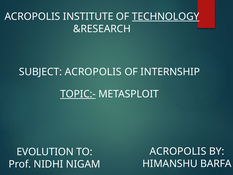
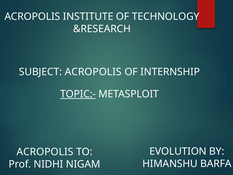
TECHNOLOGY underline: present -> none (166, 17)
ACROPOLIS: ACROPOLIS -> EVOLUTION (178, 151)
EVOLUTION: EVOLUTION -> ACROPOLIS (45, 152)
